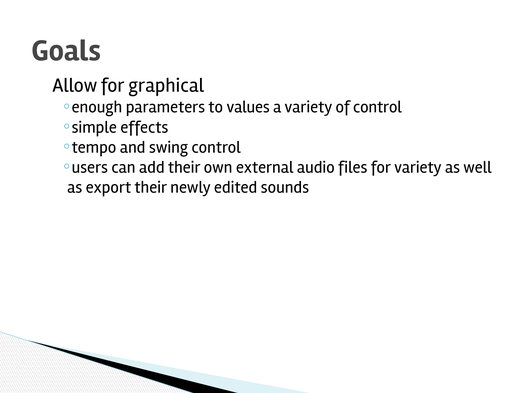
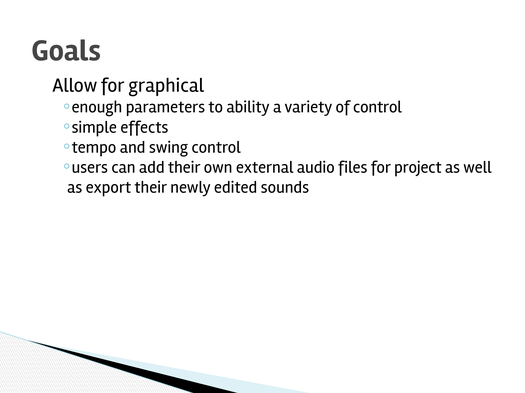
values: values -> ability (248, 107)
for variety: variety -> project (418, 168)
